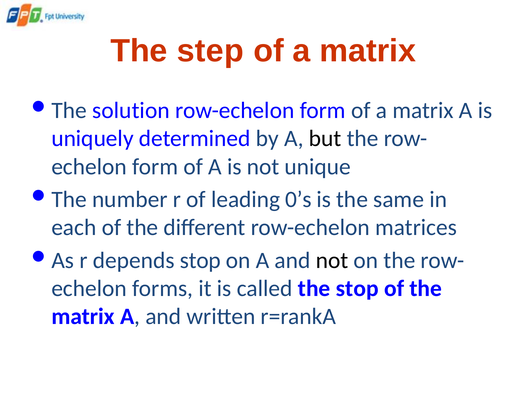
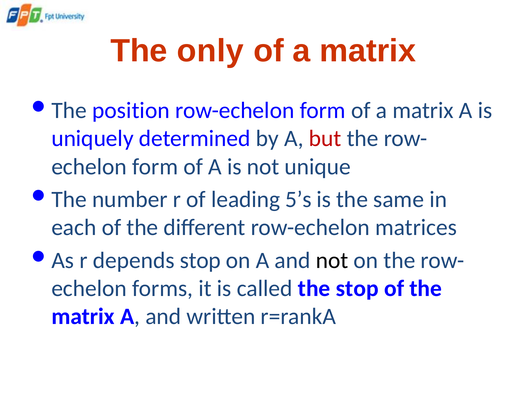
step: step -> only (210, 51)
solution: solution -> position (131, 111)
but colour: black -> red (325, 139)
0’s: 0’s -> 5’s (298, 200)
